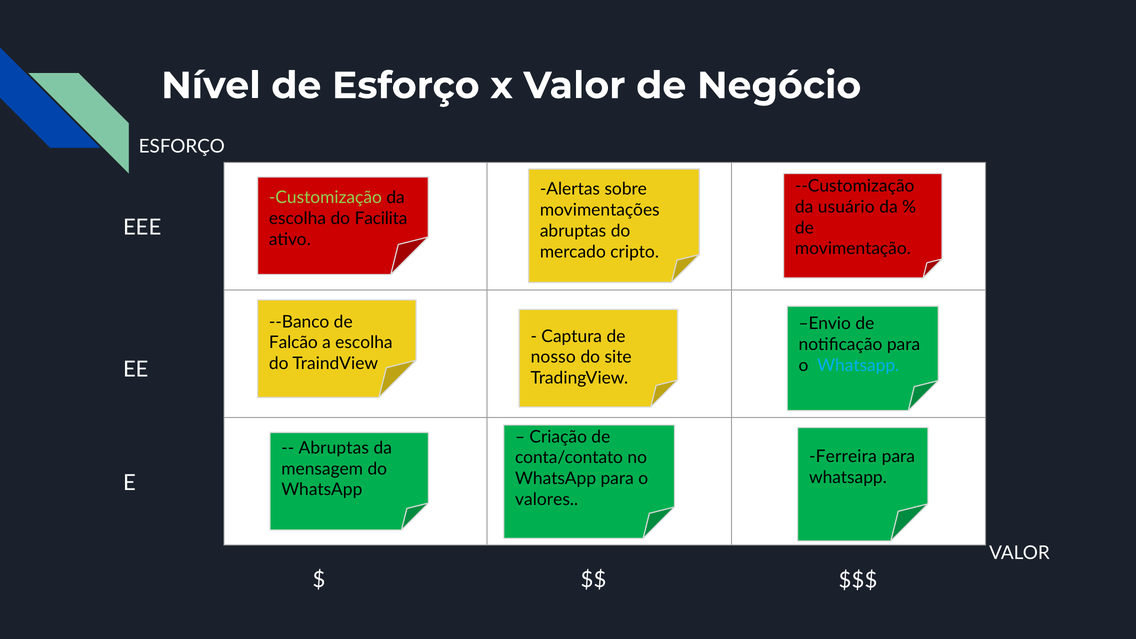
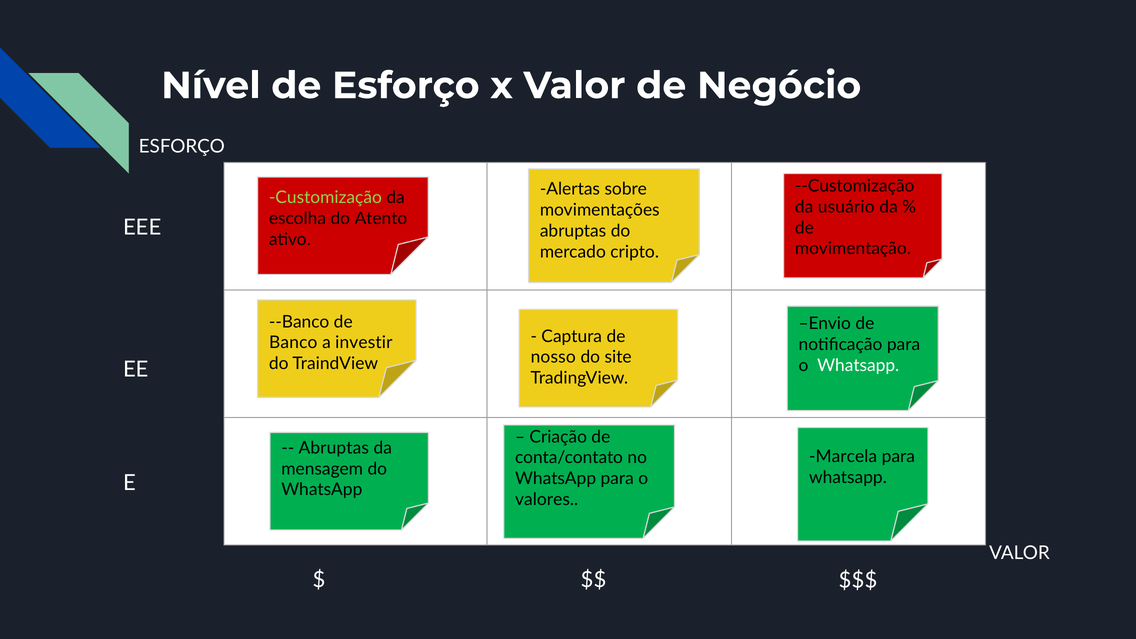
Facilita: Facilita -> Atento (381, 219)
Falcão: Falcão -> Banco (293, 343)
a escolha: escolha -> investir (364, 343)
Whatsapp colour: light blue -> white (858, 365)
Ferreira: Ferreira -> Marcela (843, 456)
